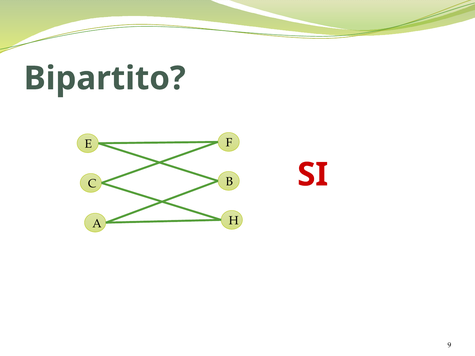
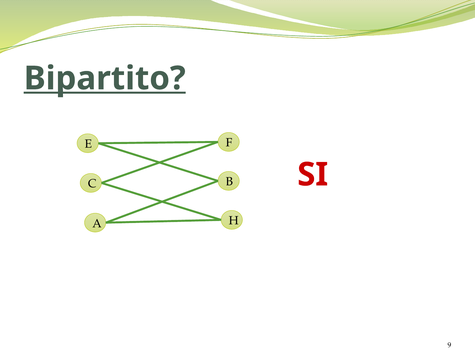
Bipartito underline: none -> present (105, 78)
